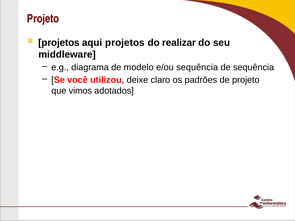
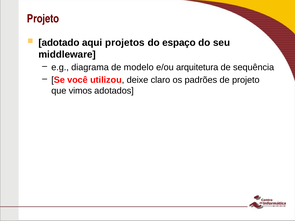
projetos: projetos -> adotado (59, 43)
realizar: realizar -> espaço (179, 43)
e/ou sequência: sequência -> arquitetura (197, 67)
